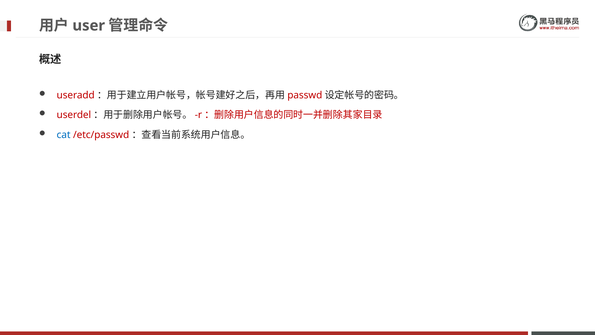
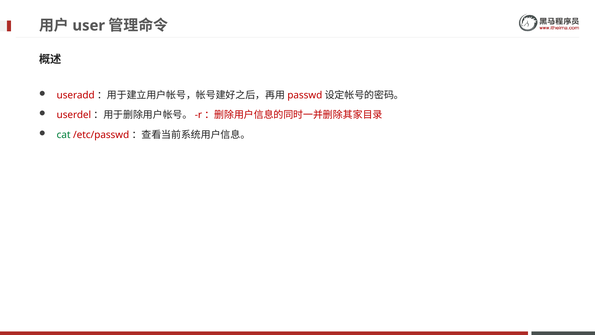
cat colour: blue -> green (64, 135)
